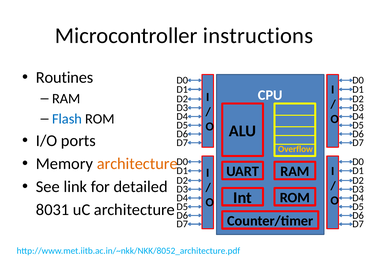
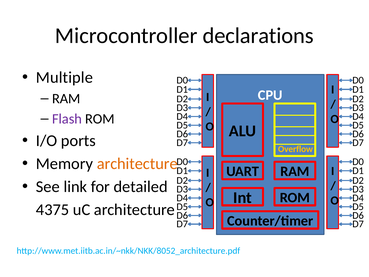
instructions: instructions -> declarations (258, 36)
Routines: Routines -> Multiple (64, 77)
Flash colour: blue -> purple (67, 119)
8031: 8031 -> 4375 (53, 209)
